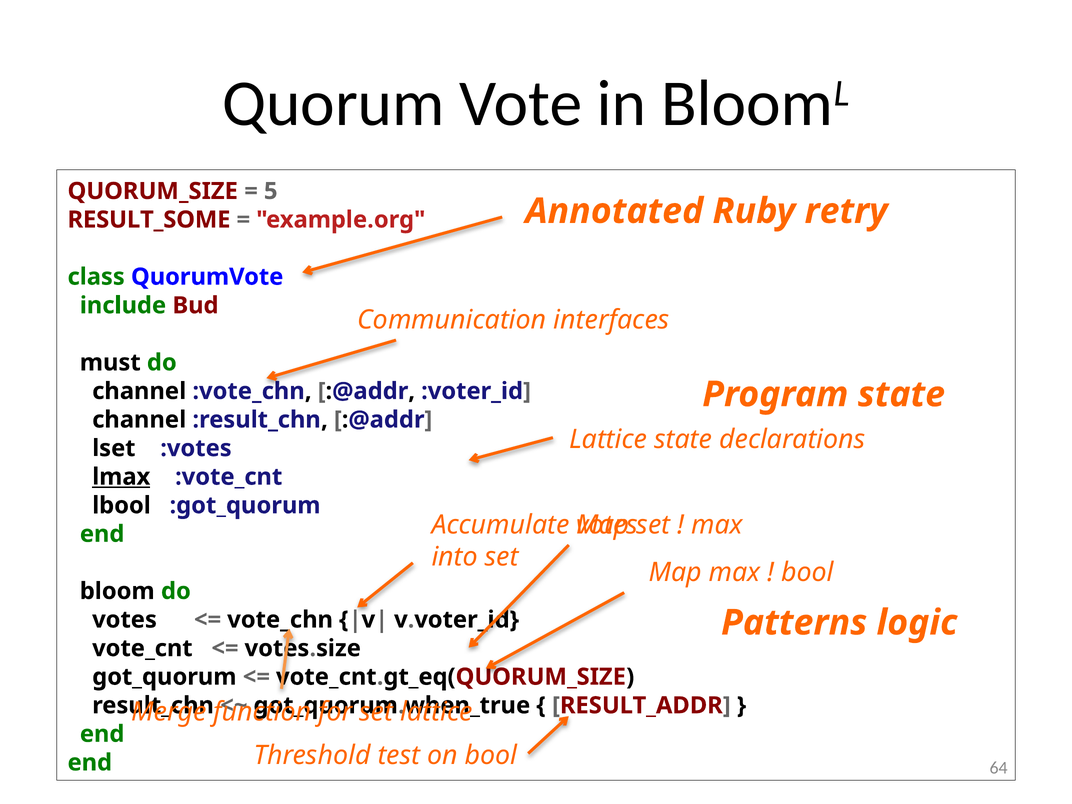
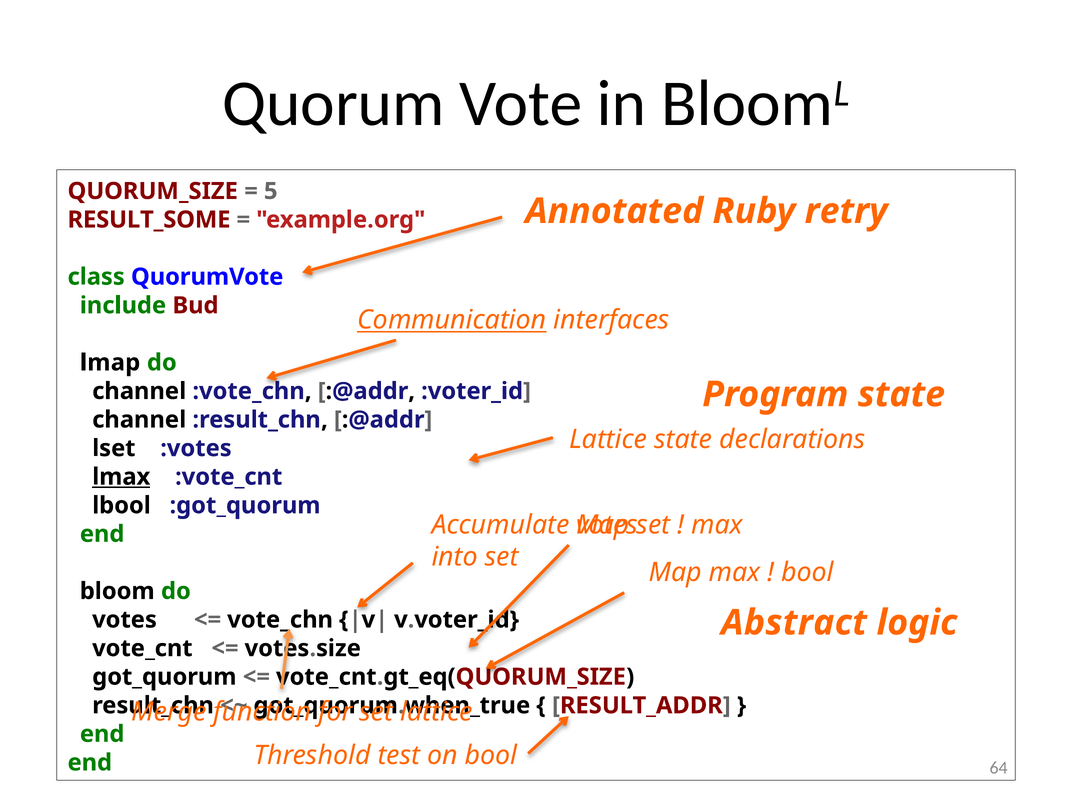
Communication underline: none -> present (452, 320)
must: must -> lmap (110, 363)
Patterns: Patterns -> Abstract (794, 623)
